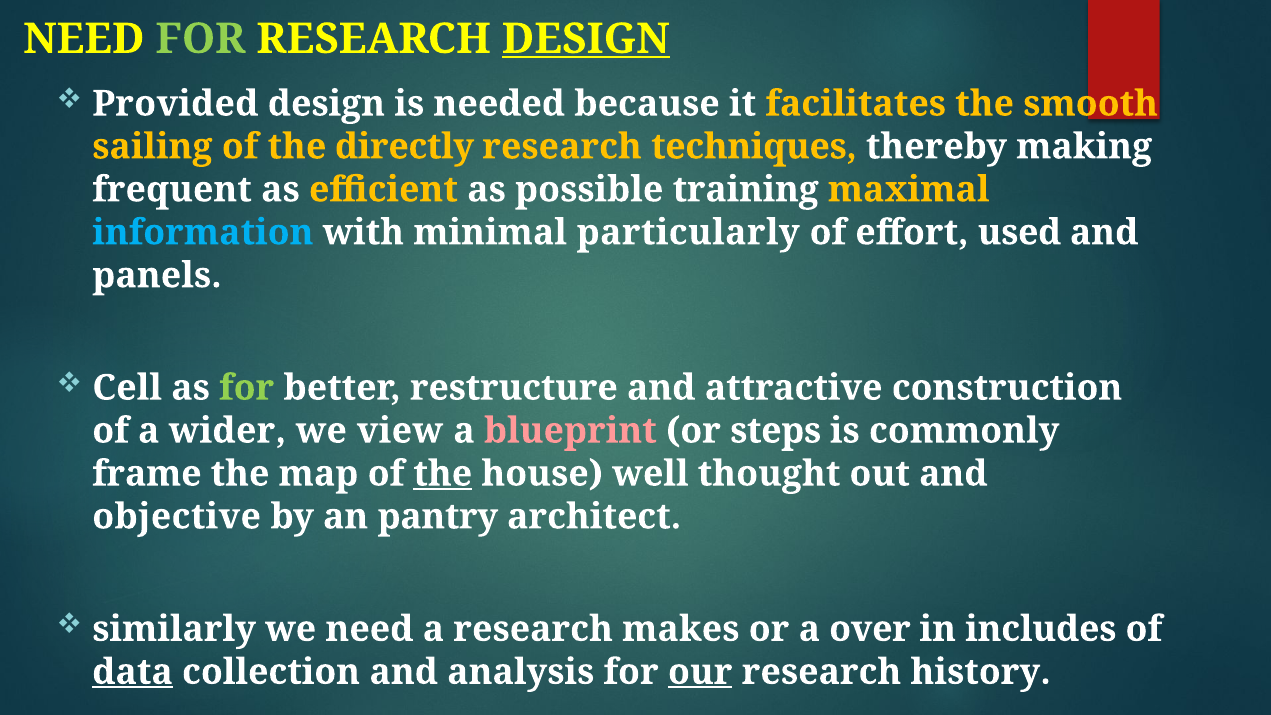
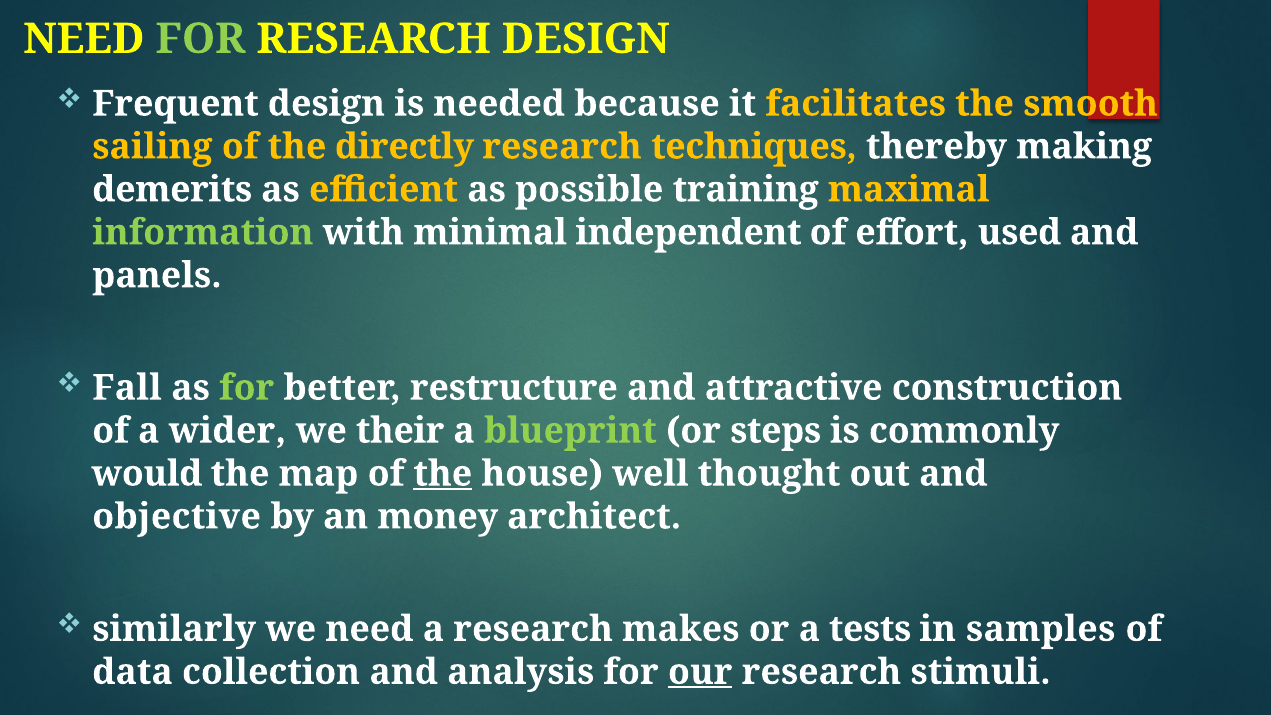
DESIGN underline: present -> none (586, 39)
Provided: Provided -> Frequent (175, 104)
frequent: frequent -> demerits (172, 190)
information colour: light blue -> light green (203, 233)
particularly: particularly -> independent (688, 233)
Cell: Cell -> Fall (127, 388)
view: view -> their (400, 431)
blueprint colour: pink -> light green (570, 431)
frame: frame -> would (147, 474)
pantry: pantry -> money (438, 517)
over: over -> tests (870, 629)
includes: includes -> samples (1041, 629)
data underline: present -> none (133, 672)
history: history -> stimuli (981, 672)
